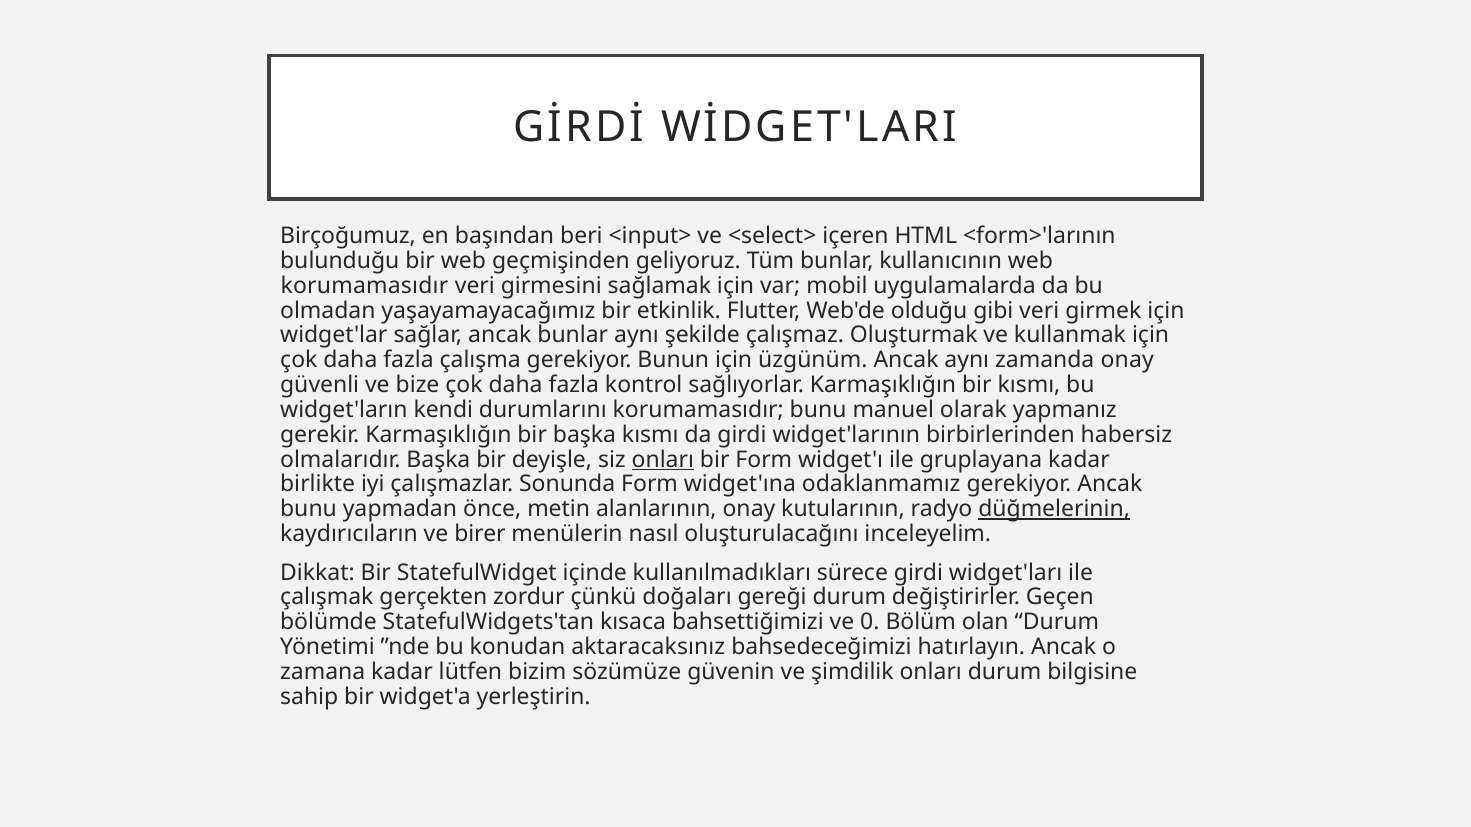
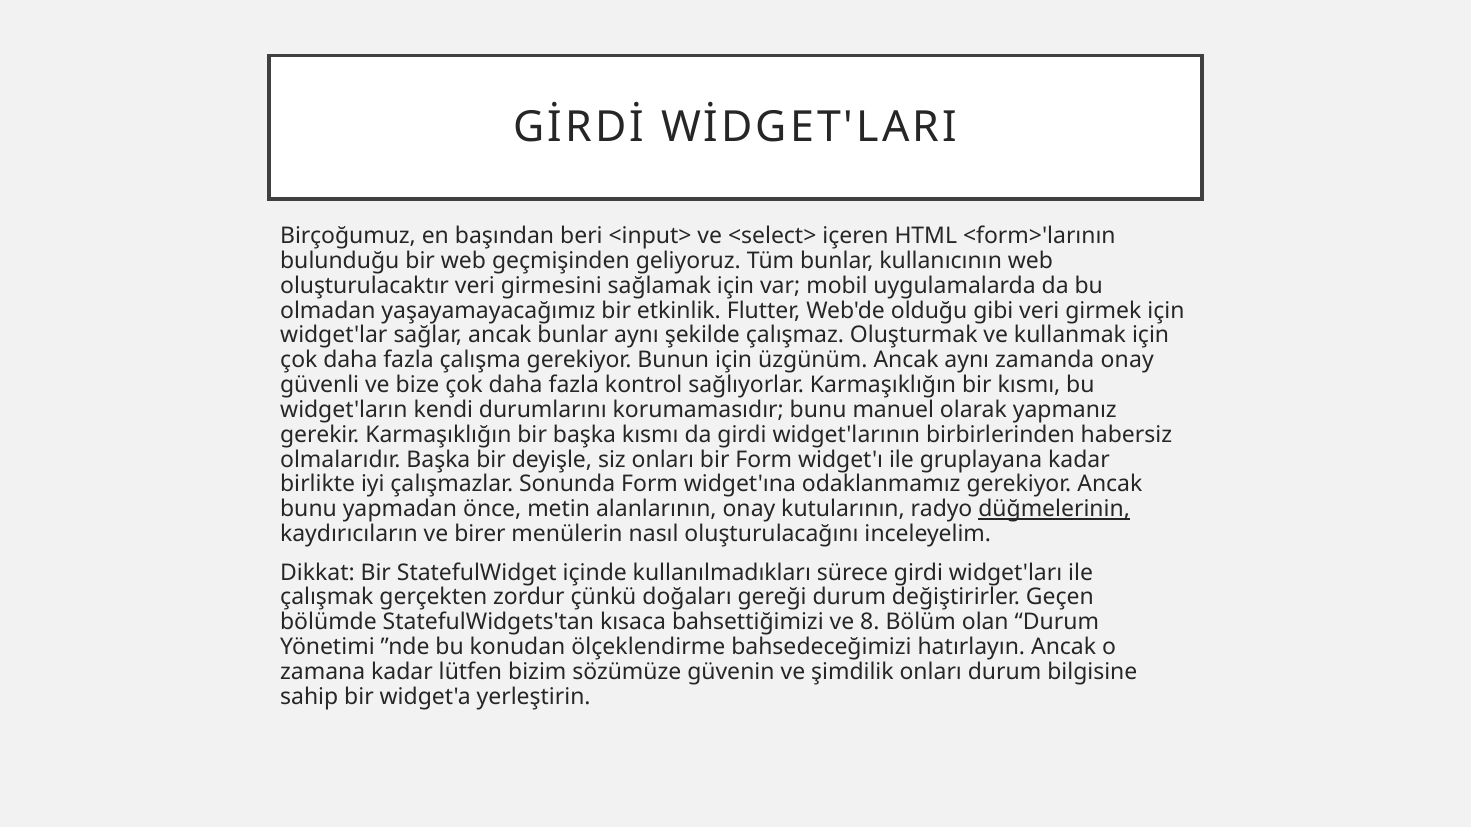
korumamasıdır: korumamasıdır -> oluşturulacaktır (365, 286)
onları underline: present -> none (663, 460)
0: 0 -> 8 (870, 623)
aktaracaksınız: aktaracaksınız -> ölçeklendirme (648, 647)
